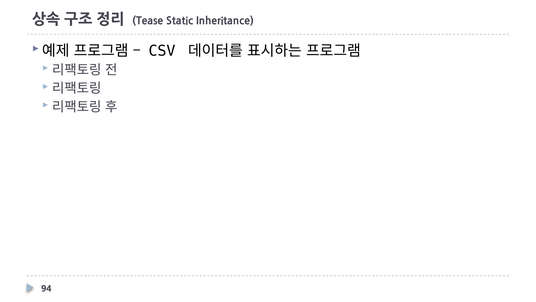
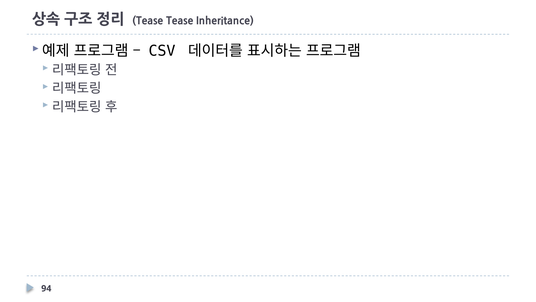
Tease Static: Static -> Tease (180, 21)
